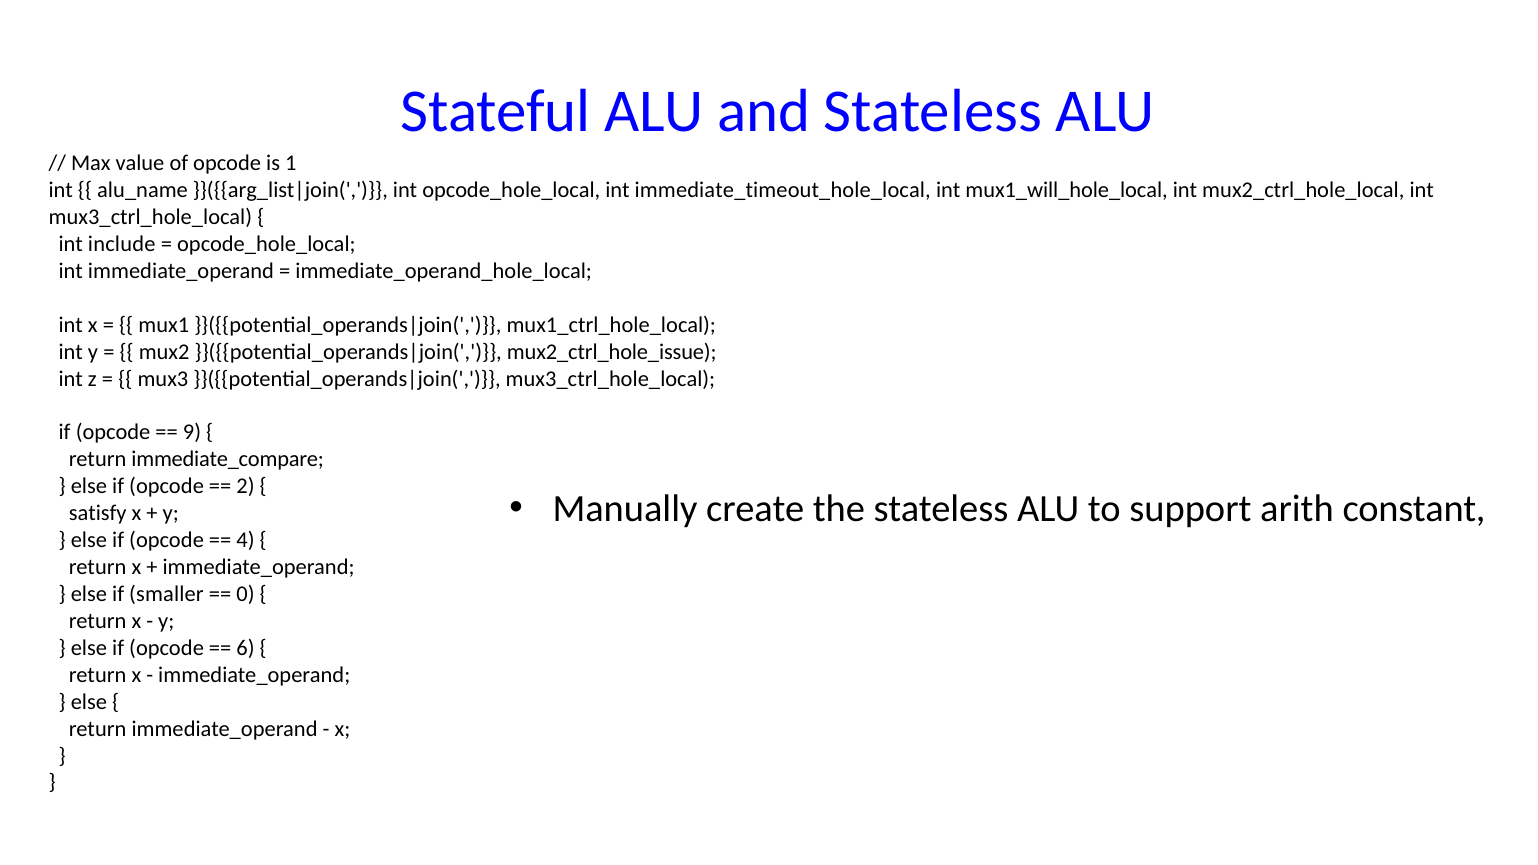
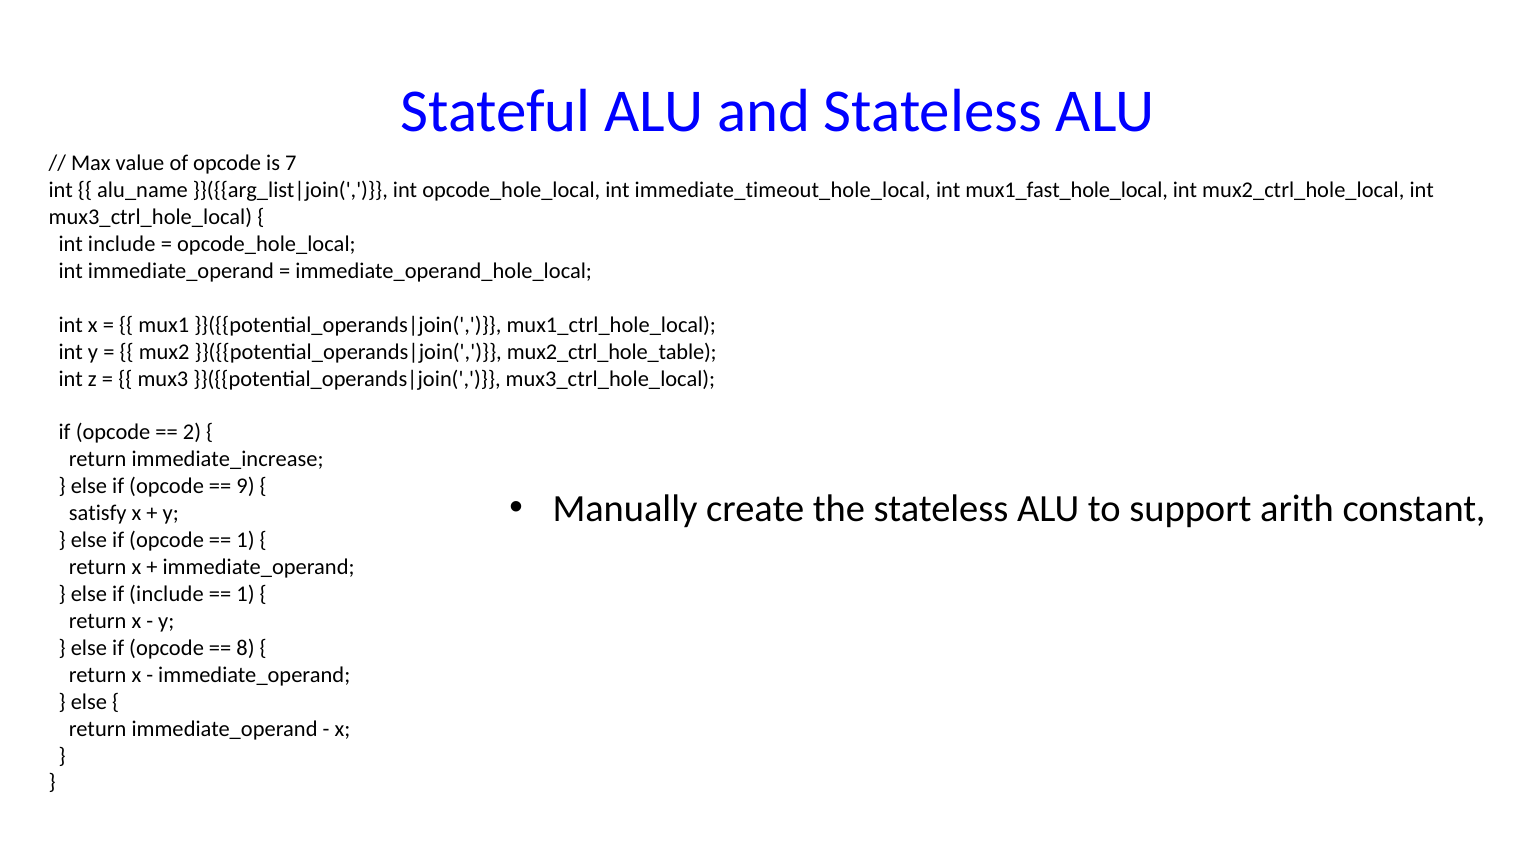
1: 1 -> 7 (291, 163)
mux1_will_hole_local: mux1_will_hole_local -> mux1_fast_hole_local (1067, 190)
mux2_ctrl_hole_issue: mux2_ctrl_hole_issue -> mux2_ctrl_hole_table (612, 352)
9: 9 -> 2 (192, 433)
immediate_compare: immediate_compare -> immediate_increase (228, 460)
2: 2 -> 9 (246, 486)
4: 4 -> 1 (246, 540)
if smaller: smaller -> include (166, 594)
0: 0 -> 1 (246, 594)
6: 6 -> 8 (246, 648)
